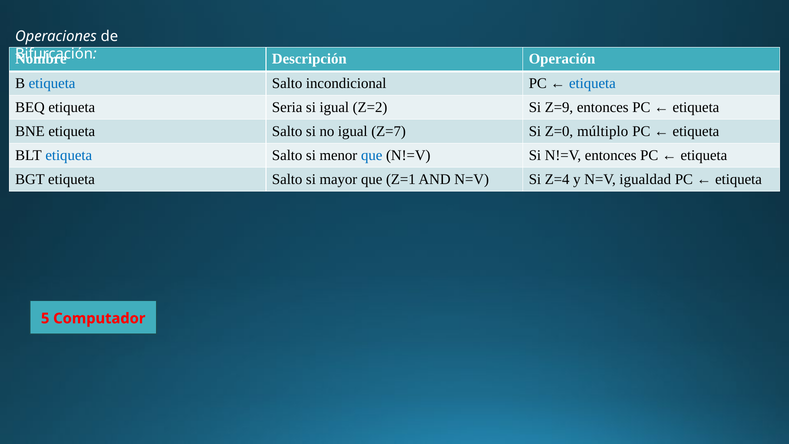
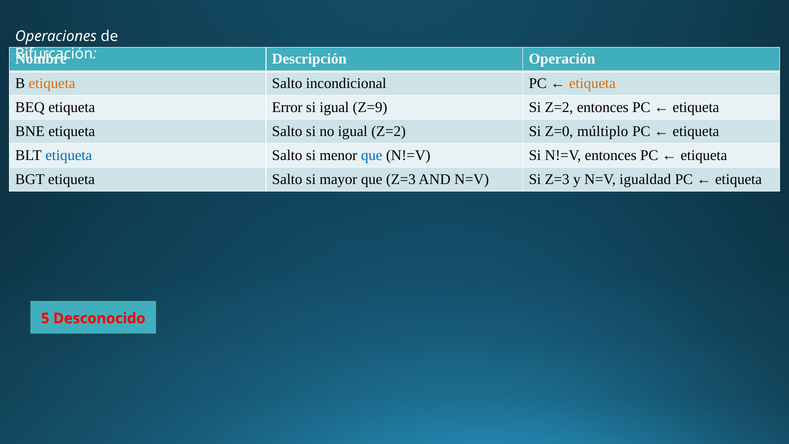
etiqueta colour: blue -> orange (52, 83)
etiqueta colour: blue -> orange (592, 83)
Seria: Seria -> Error (287, 107)
Z=2: Z=2 -> Z=9 (370, 107)
Si Z=9: Z=9 -> Z=2 (559, 107)
igual Z=7: Z=7 -> Z=2 (389, 131)
que Z=1: Z=1 -> Z=3 (401, 179)
Si Z=4: Z=4 -> Z=3 (557, 179)
Computador: Computador -> Desconocido (99, 318)
